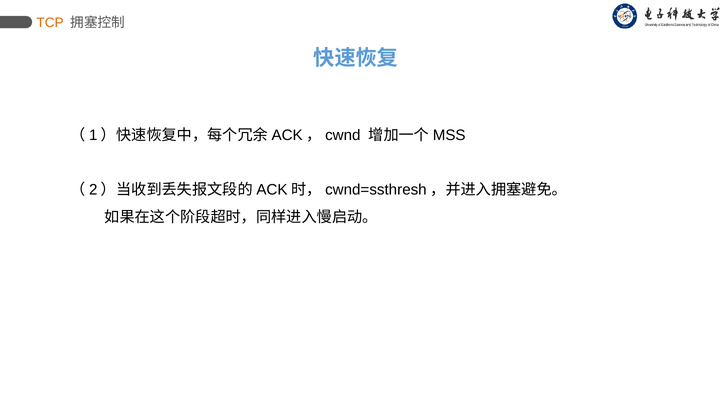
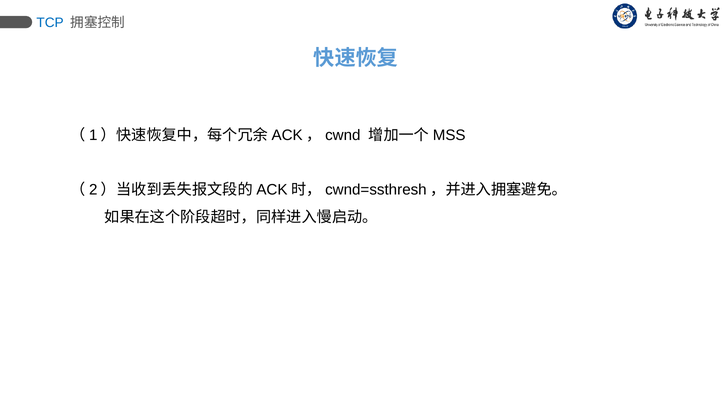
TCP colour: orange -> blue (50, 23)
